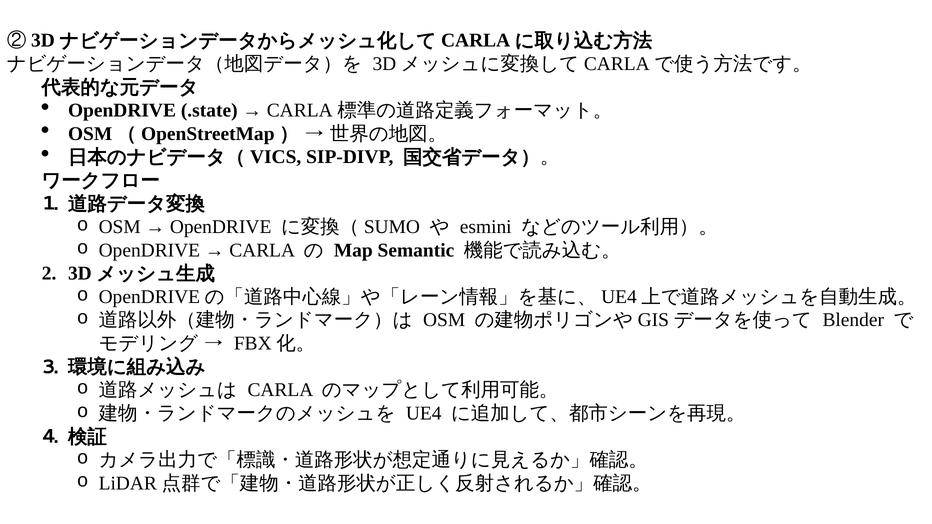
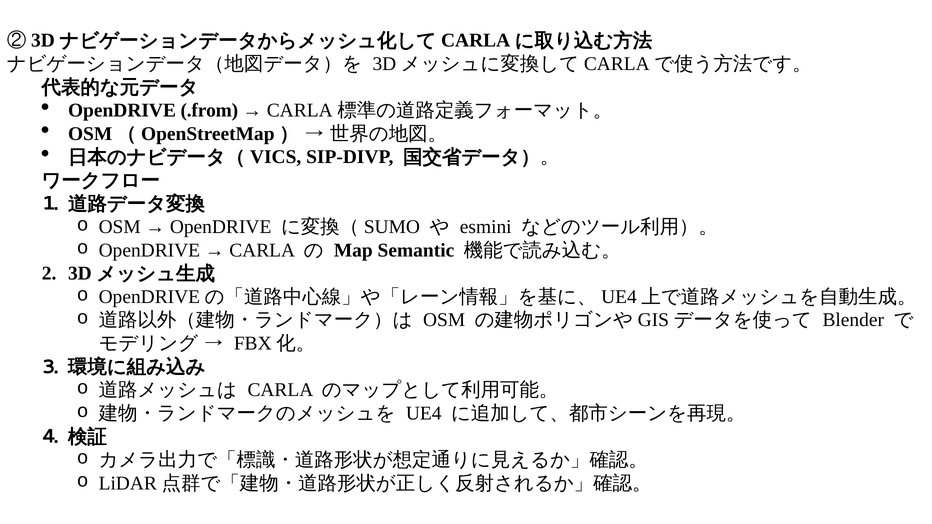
.state: .state -> .from (209, 110)
